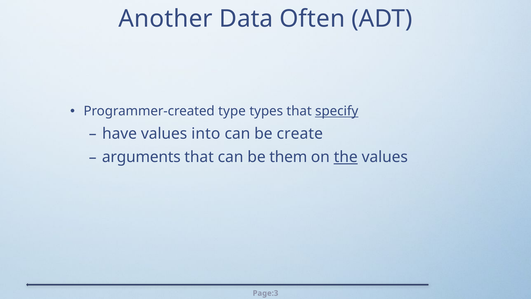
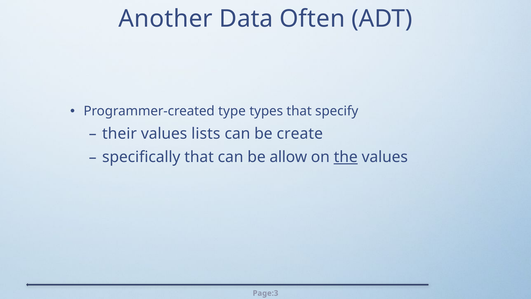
specify underline: present -> none (337, 111)
have: have -> their (119, 134)
into: into -> lists (206, 134)
arguments: arguments -> specifically (141, 157)
them: them -> allow (288, 157)
